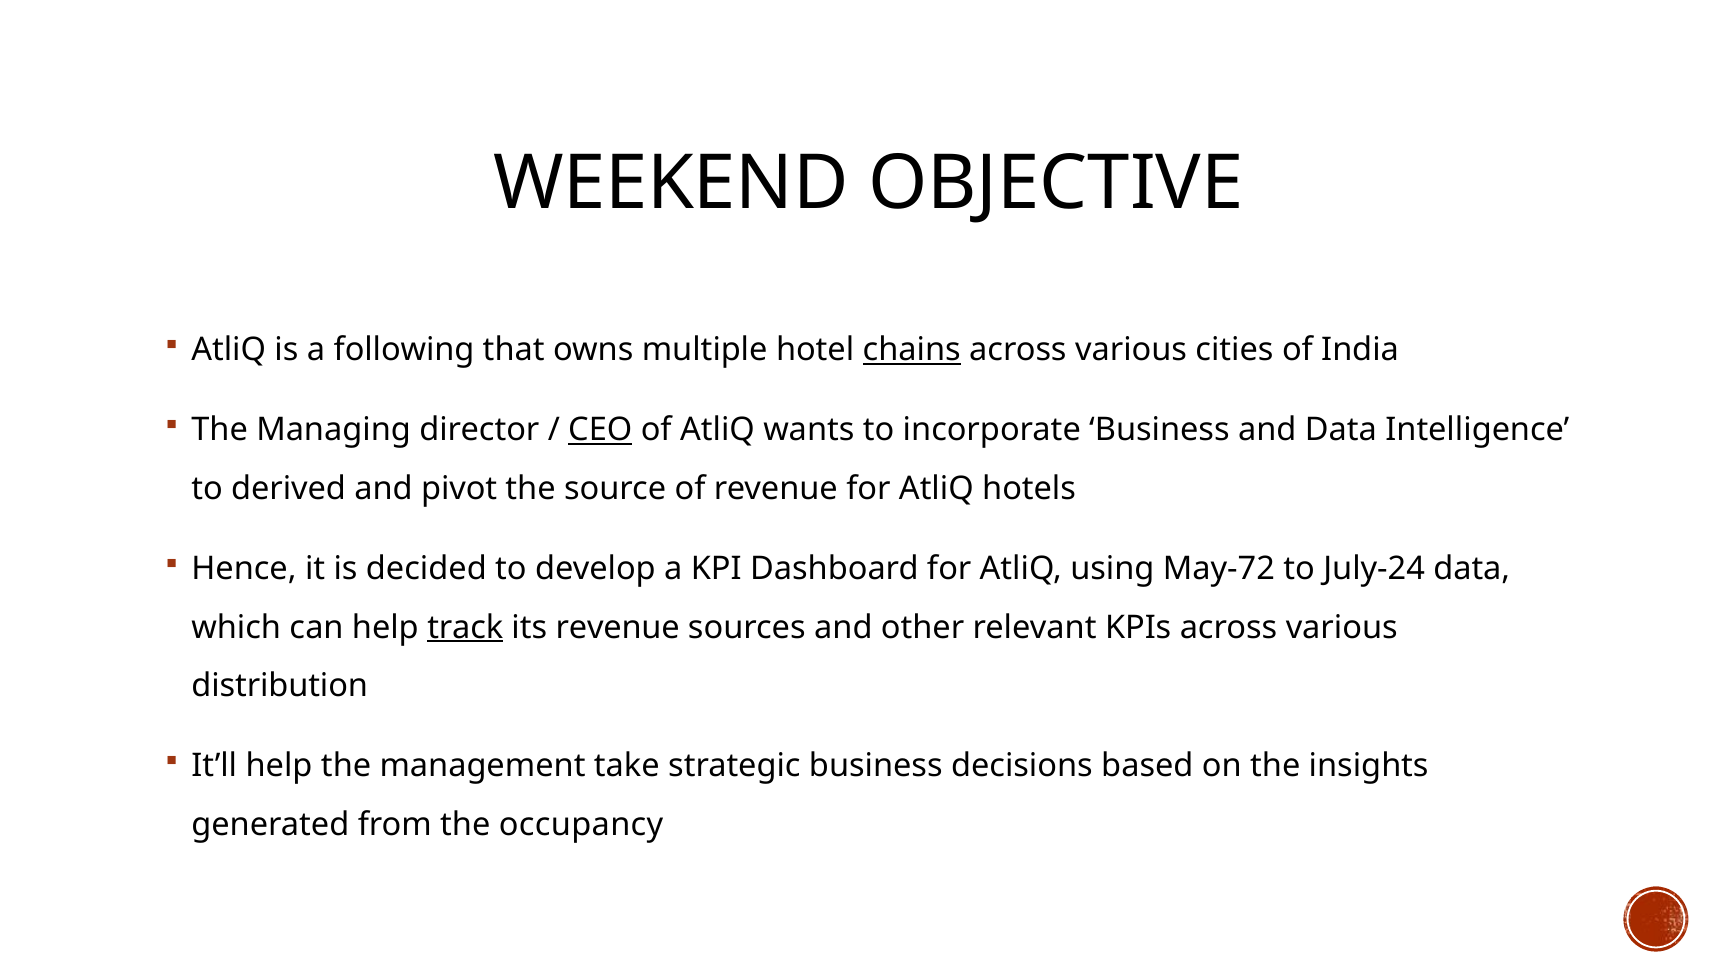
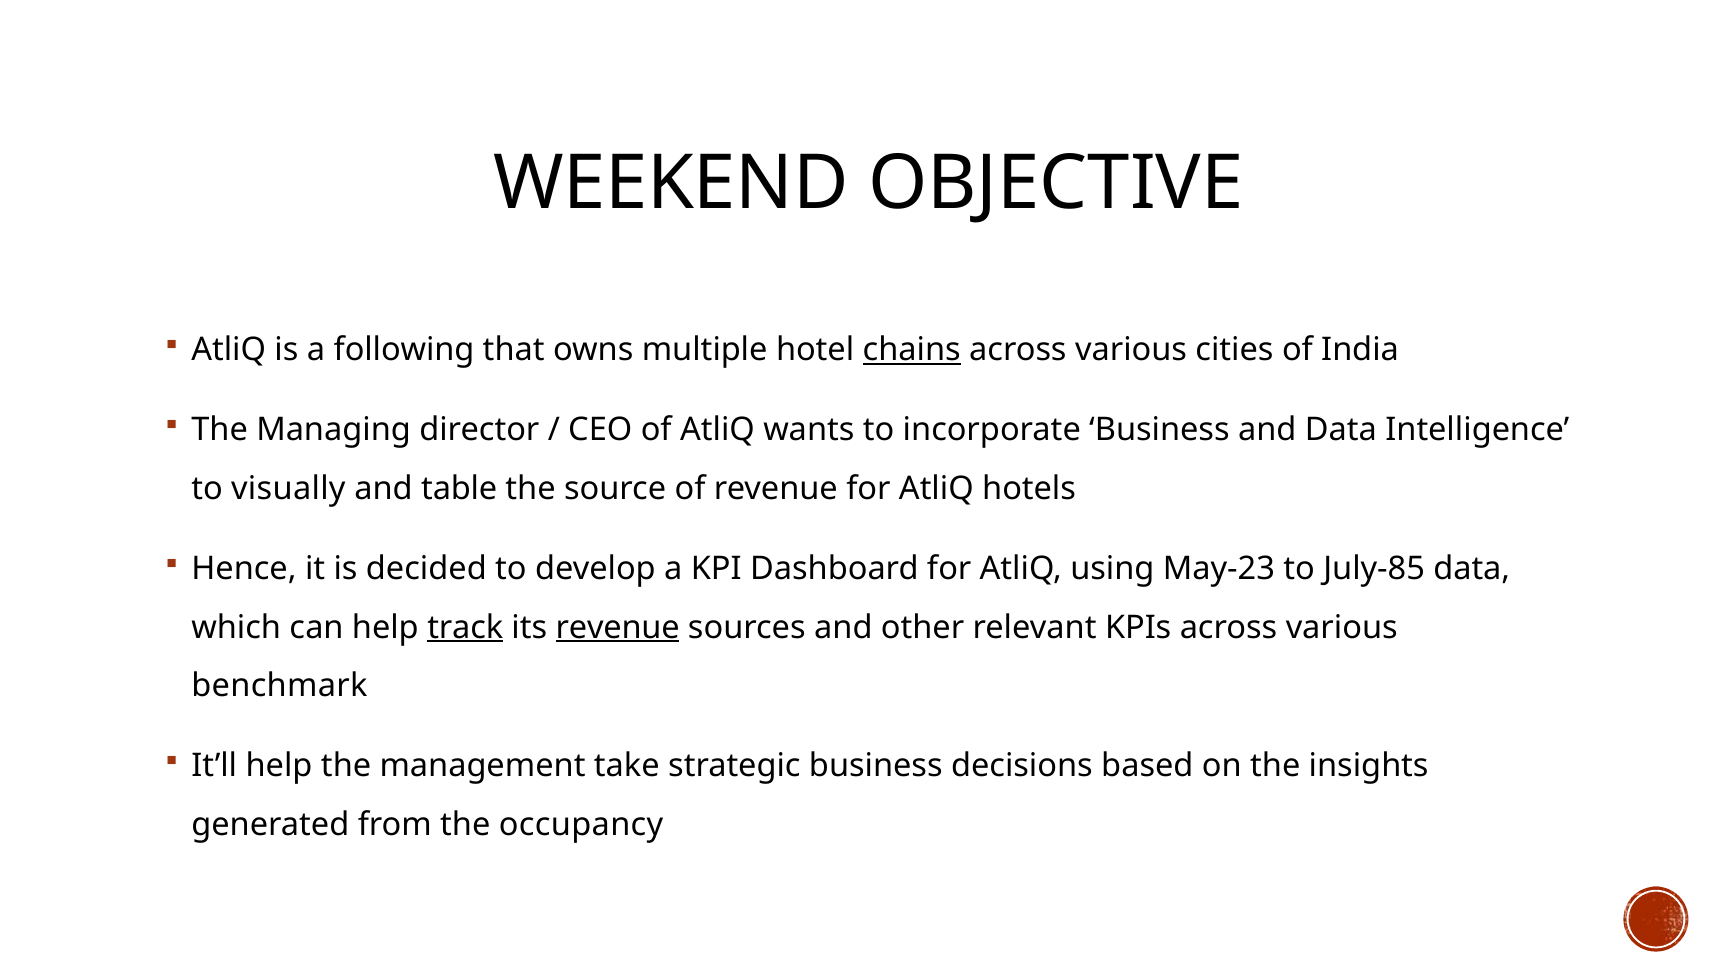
CEO underline: present -> none (600, 430)
derived: derived -> visually (288, 489)
pivot: pivot -> table (459, 489)
May-72: May-72 -> May-23 (1219, 569)
July-24: July-24 -> July-85 (1374, 569)
revenue underline: none -> present (618, 628)
distribution: distribution -> benchmark (279, 686)
